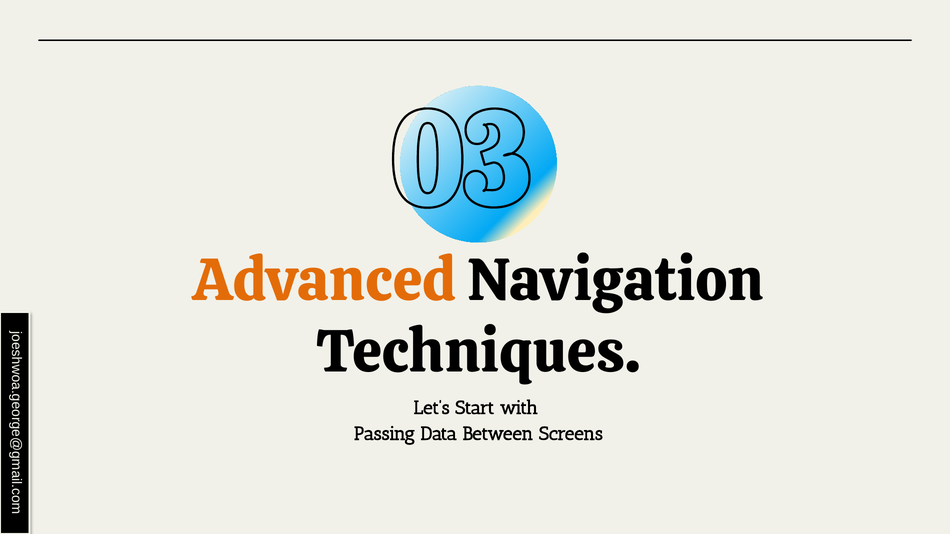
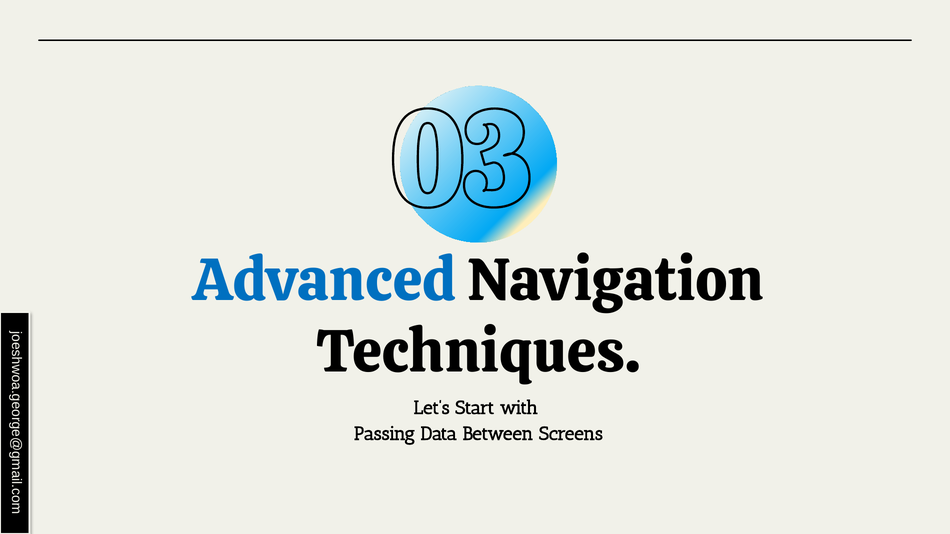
Advanced colour: orange -> blue (324, 281)
